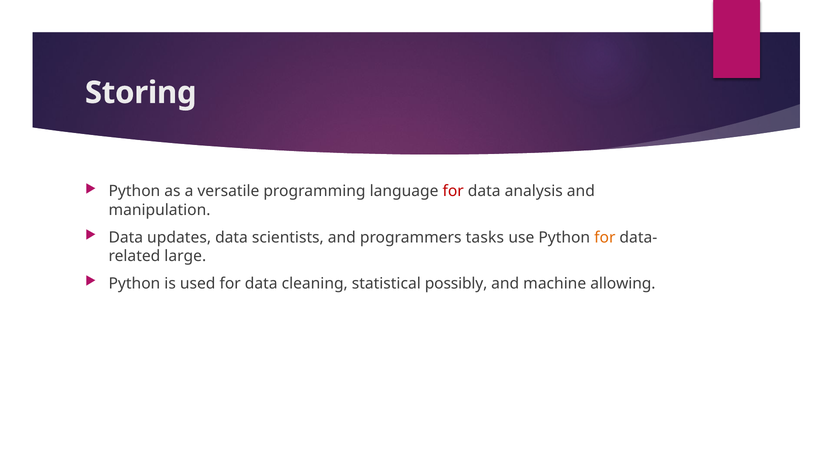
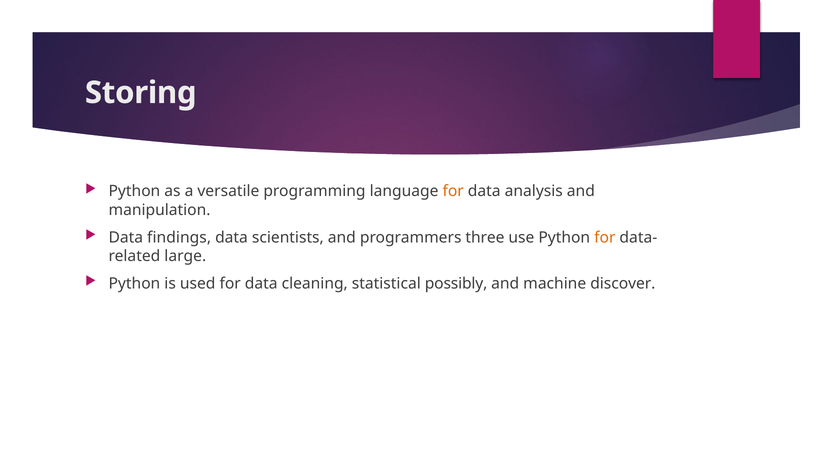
for colour: red -> orange (453, 191)
updates: updates -> findings (179, 238)
tasks: tasks -> three (485, 238)
allowing: allowing -> discover (623, 284)
